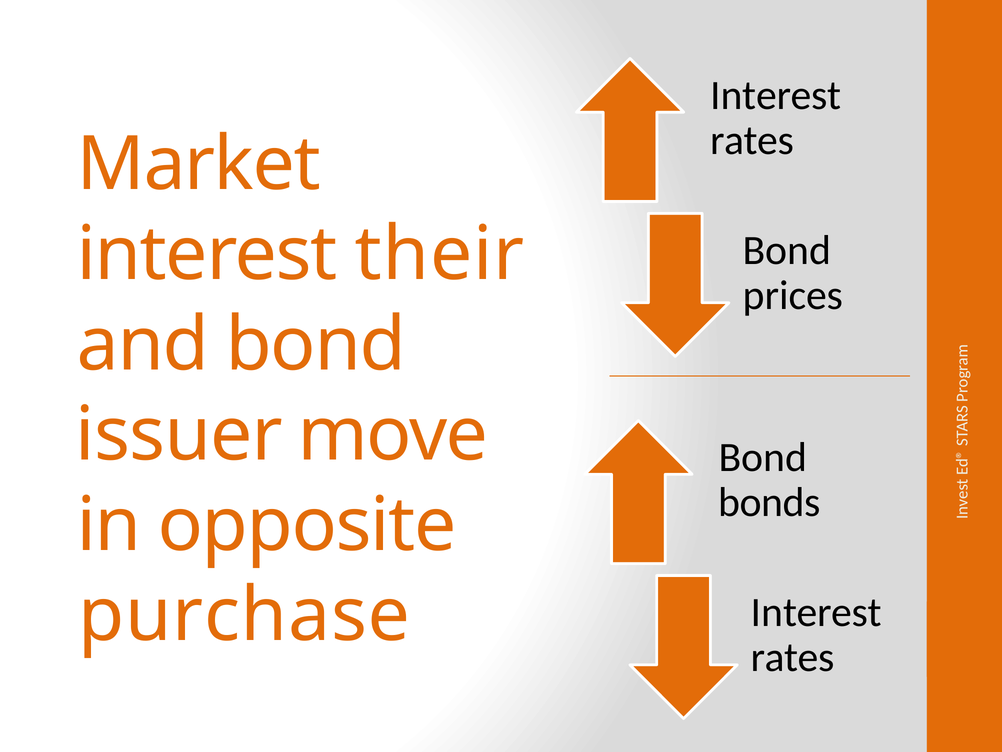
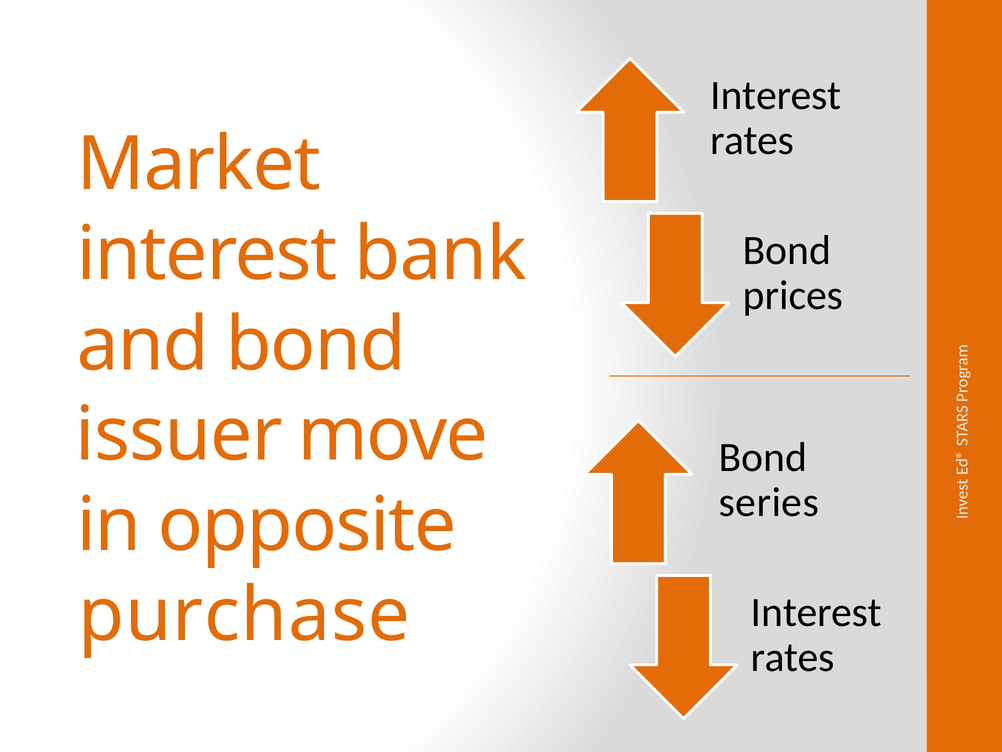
their: their -> bank (440, 254)
bonds: bonds -> series (769, 502)
